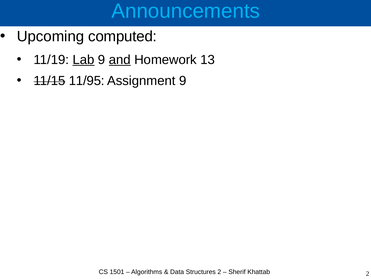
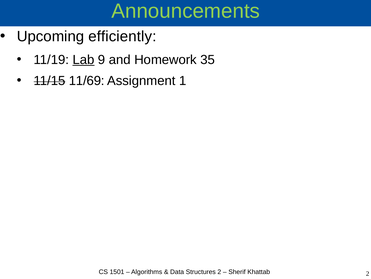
Announcements colour: light blue -> light green (186, 11)
computed: computed -> efficiently (122, 36)
and underline: present -> none (120, 60)
13: 13 -> 35 (208, 60)
11/95: 11/95 -> 11/69 (87, 81)
Assignment 9: 9 -> 1 (183, 81)
